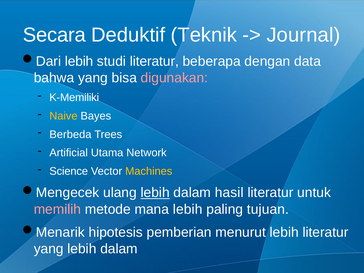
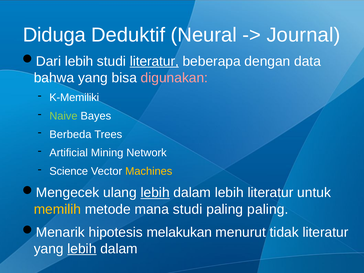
Secara: Secara -> Diduga (54, 35)
Teknik: Teknik -> Neural (204, 35)
literatur underline: none -> present (154, 61)
Naive colour: yellow -> light green (63, 116)
Utama: Utama -> Mining (107, 153)
dalam hasil: hasil -> lebih (229, 193)
memilih colour: pink -> yellow (57, 209)
mana lebih: lebih -> studi (188, 209)
paling tujuan: tujuan -> paling (268, 209)
pemberian: pemberian -> melakukan (179, 232)
menurut lebih: lebih -> tidak (284, 232)
lebih underline: none -> present (82, 249)
